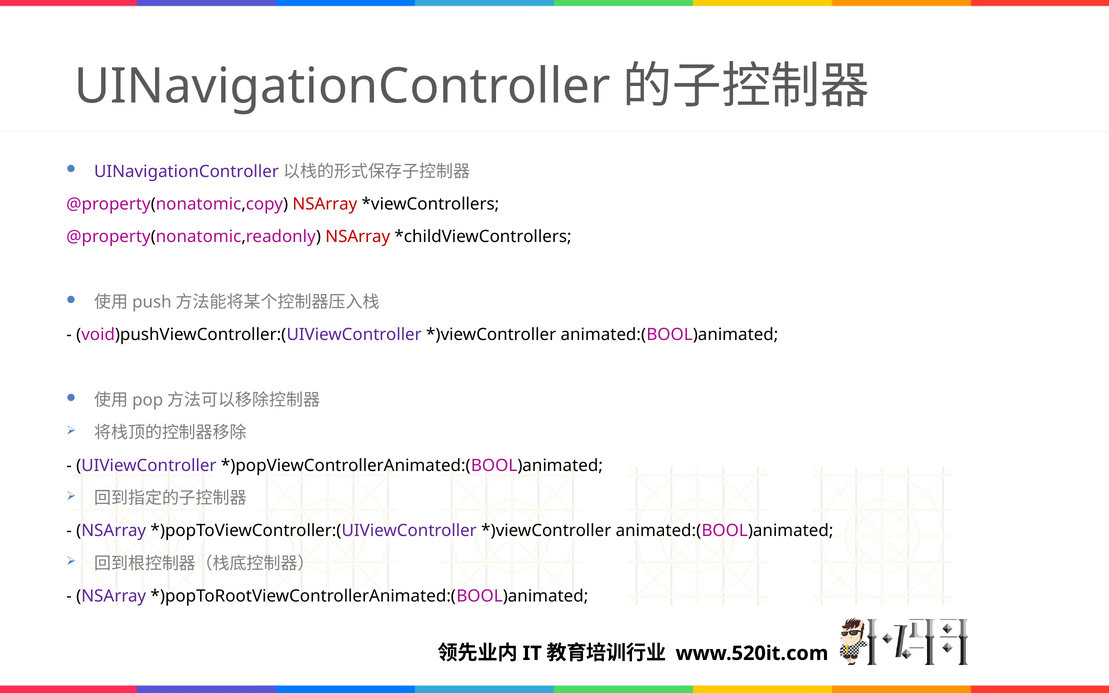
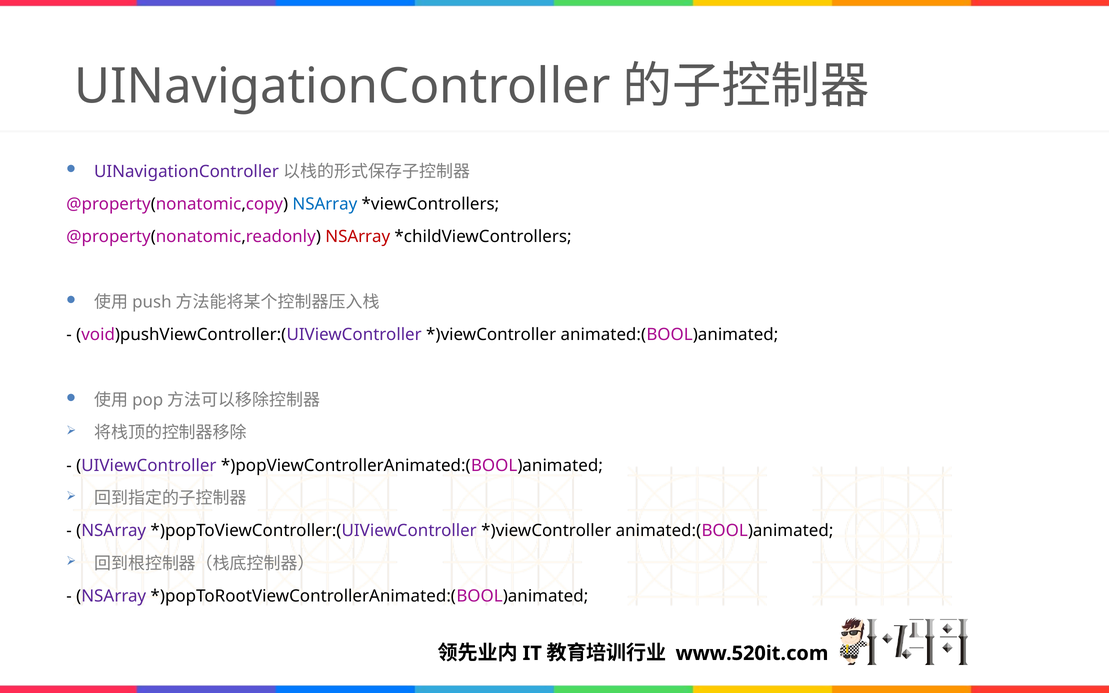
NSArray colour: red -> blue (325, 204)
